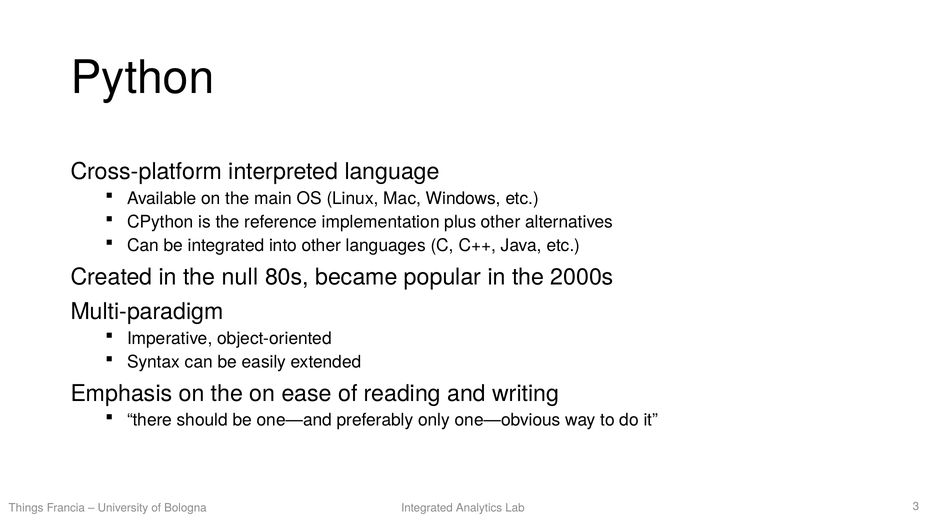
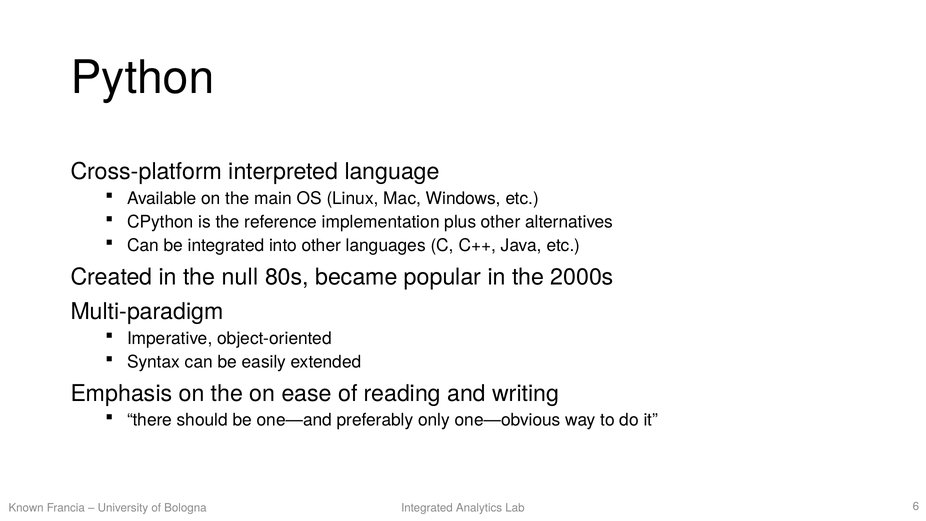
Things: Things -> Known (26, 508)
3: 3 -> 6 (916, 506)
